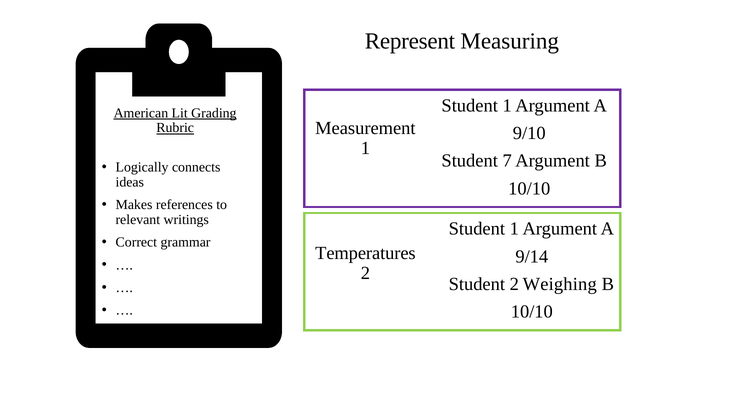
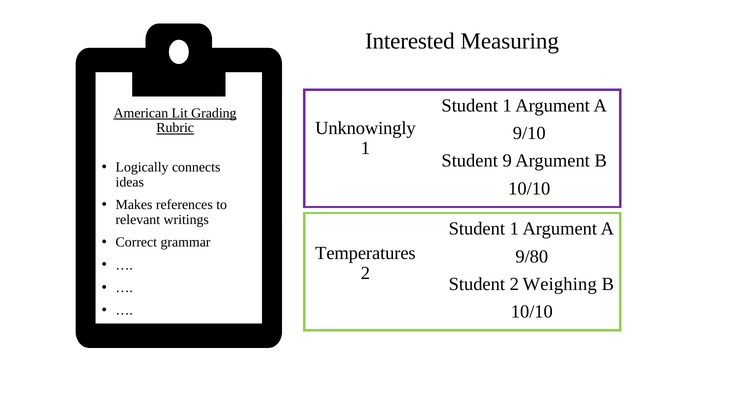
Represent: Represent -> Interested (410, 41)
Measurement: Measurement -> Unknowingly (365, 128)
7: 7 -> 9 (507, 161)
9/14: 9/14 -> 9/80 (532, 257)
